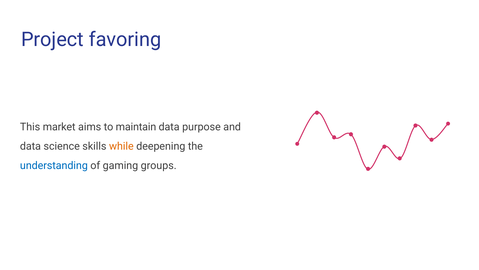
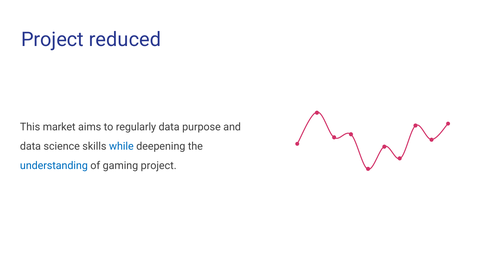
favoring: favoring -> reduced (125, 40)
maintain: maintain -> regularly (136, 127)
while colour: orange -> blue (121, 146)
gaming groups: groups -> project (159, 165)
